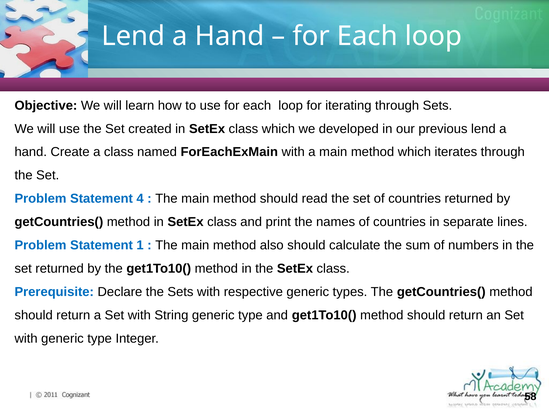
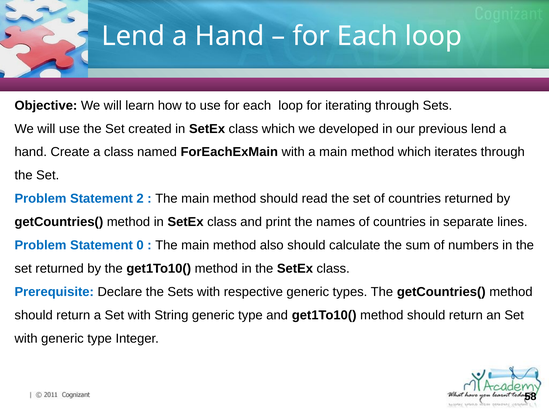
4: 4 -> 2 (140, 199)
1: 1 -> 0 (140, 246)
